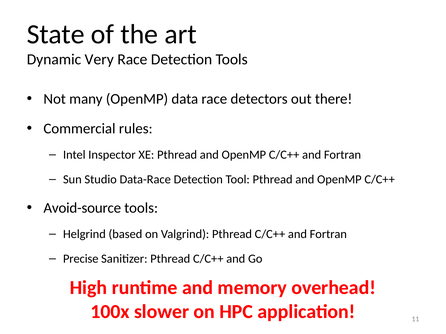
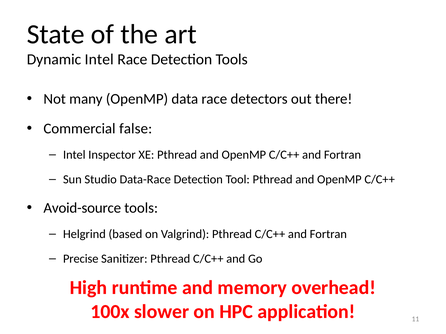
Dynamic Very: Very -> Intel (99, 59)
rules: rules -> false (136, 129)
